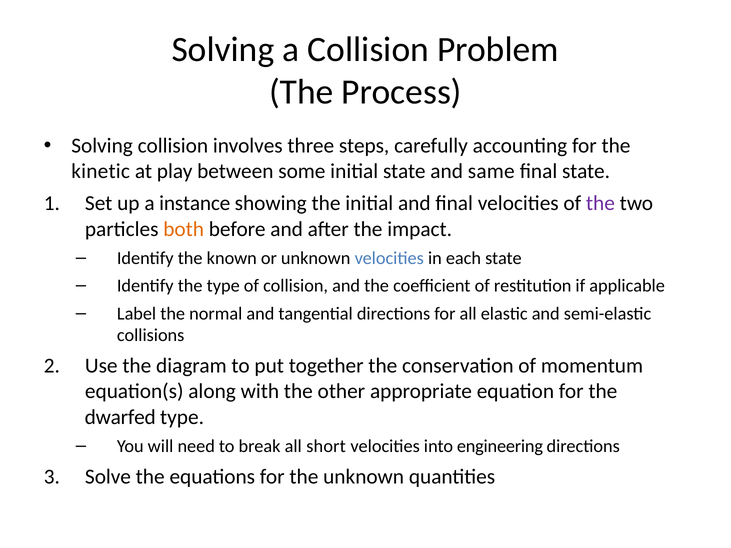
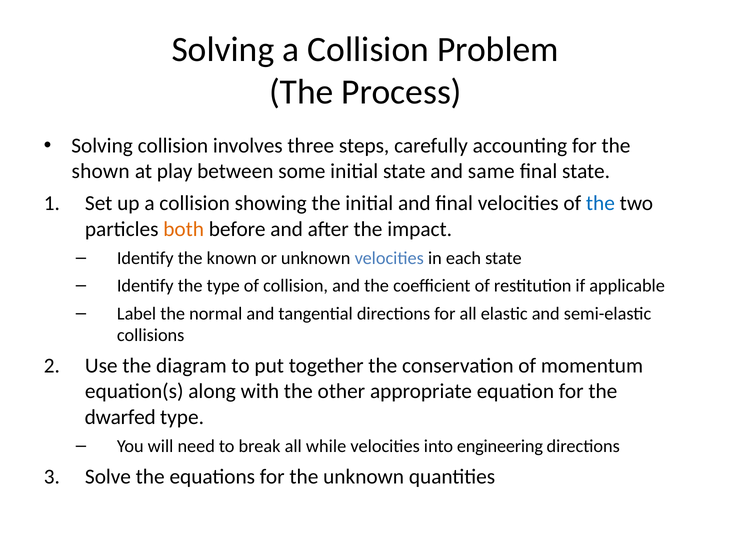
kinetic: kinetic -> shown (101, 171)
up a instance: instance -> collision (195, 204)
the colour: purple -> blue (600, 204)
short: short -> while (326, 446)
